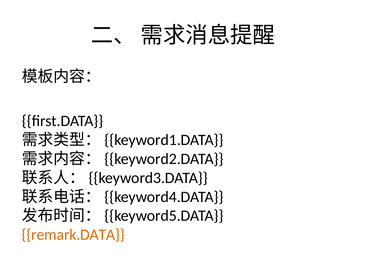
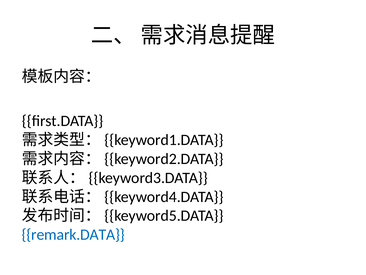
remark.DATA colour: orange -> blue (73, 234)
